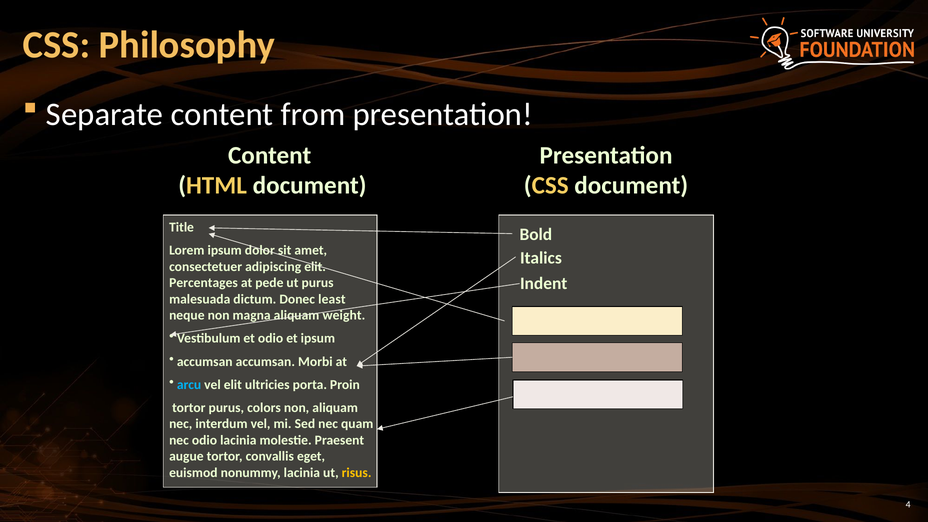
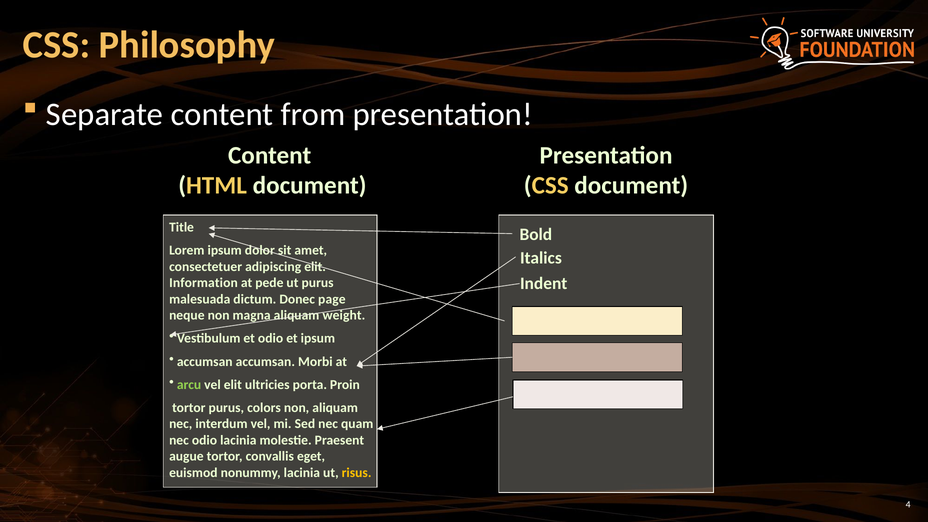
Percentages: Percentages -> Information (203, 283)
least: least -> page (332, 299)
arcu colour: light blue -> light green (189, 385)
